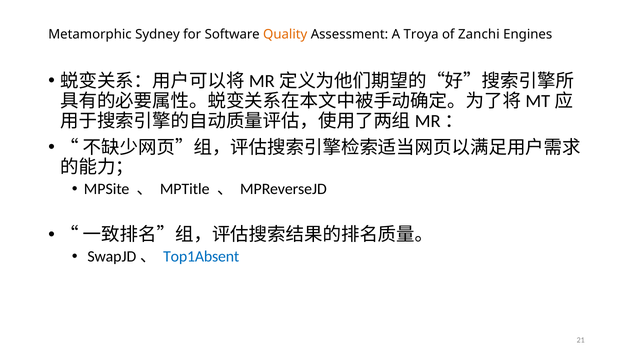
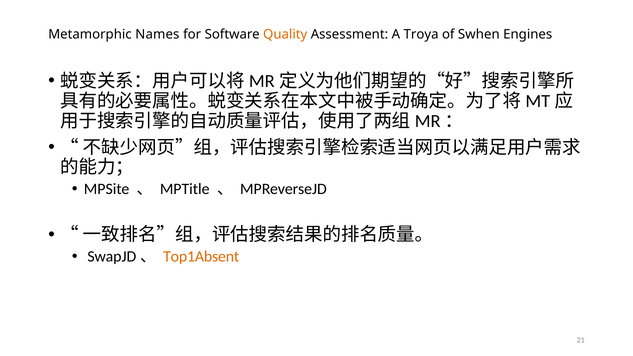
Sydney: Sydney -> Names (157, 34)
Zanchi: Zanchi -> Swhen (479, 34)
Top1Absent colour: blue -> orange (201, 257)
